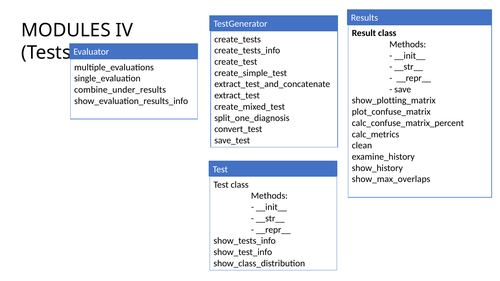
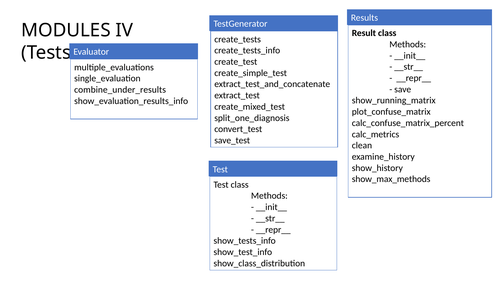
show_plotting_matrix: show_plotting_matrix -> show_running_matrix (394, 101)
show_max_overlaps: show_max_overlaps -> show_max_methods (391, 179)
